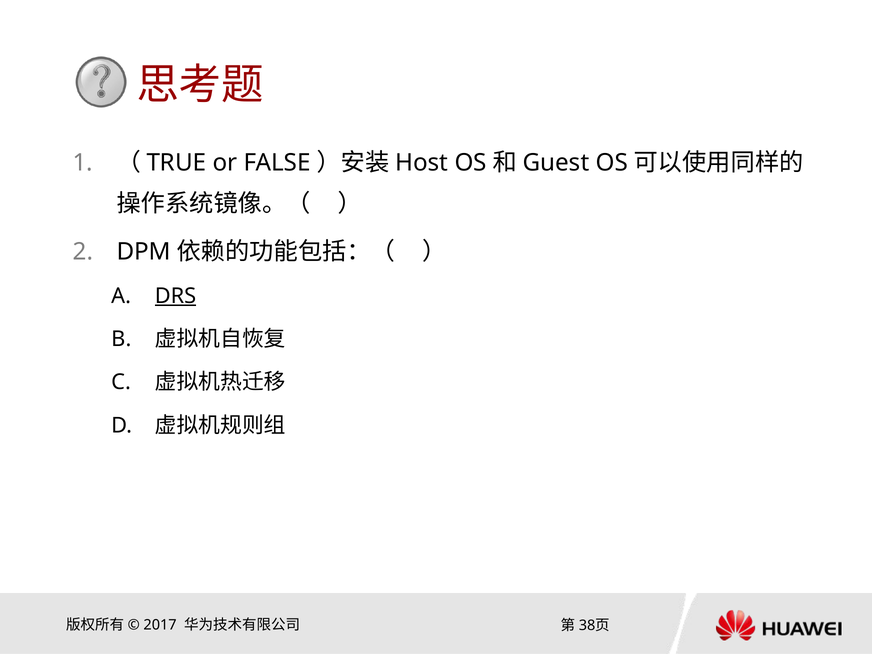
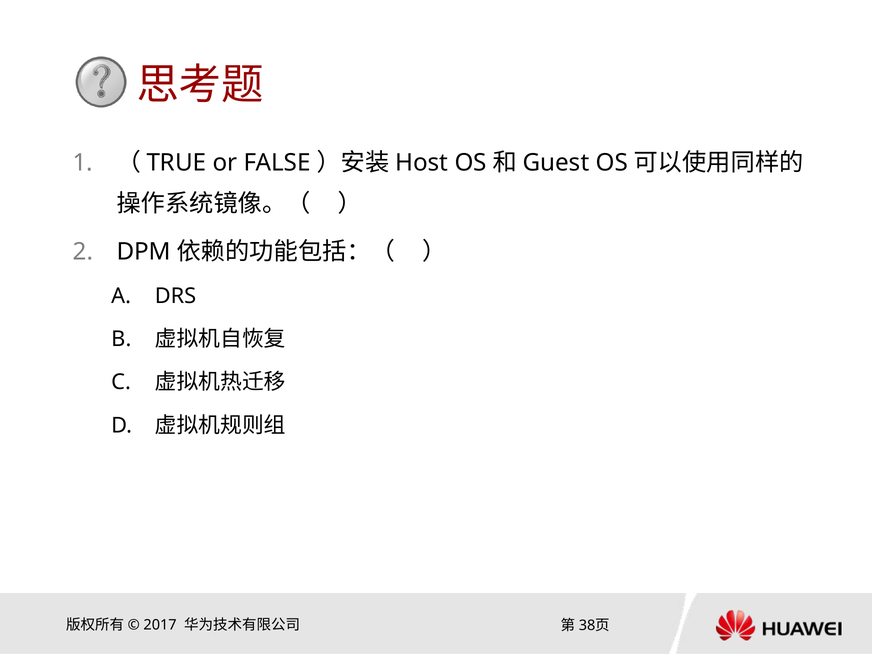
DRS underline: present -> none (176, 296)
